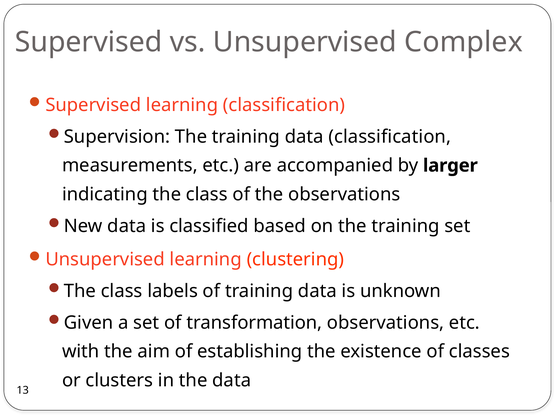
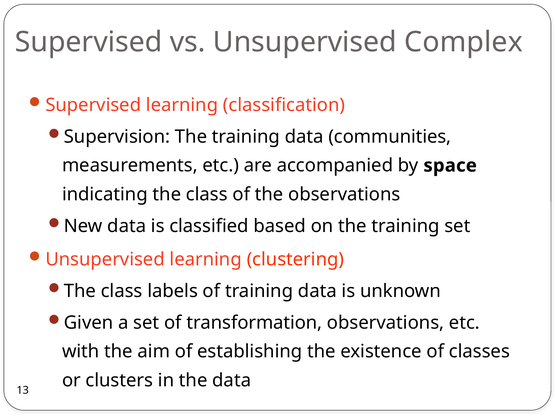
data classification: classification -> communities (390, 137)
larger: larger -> space (450, 166)
